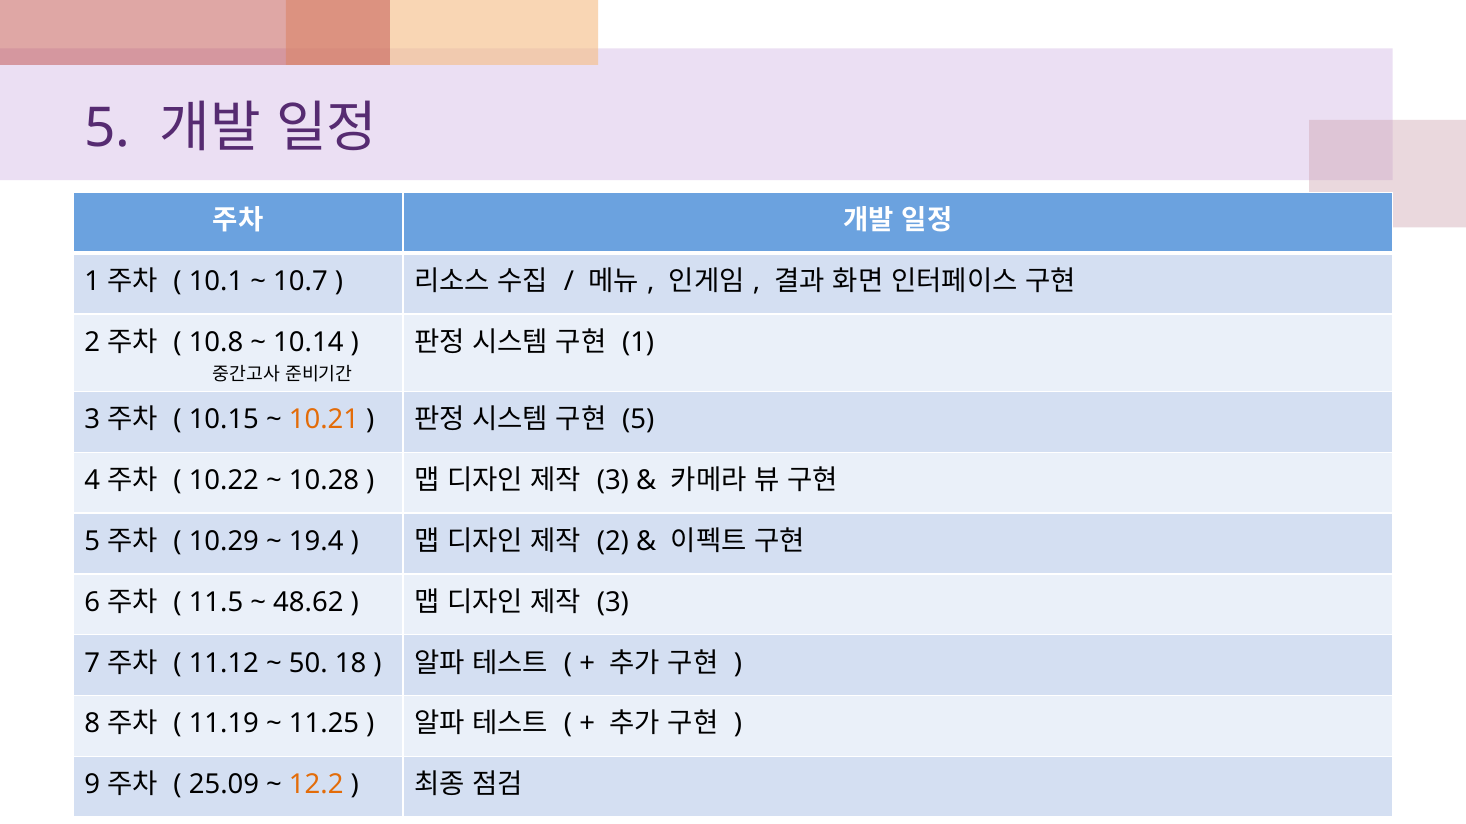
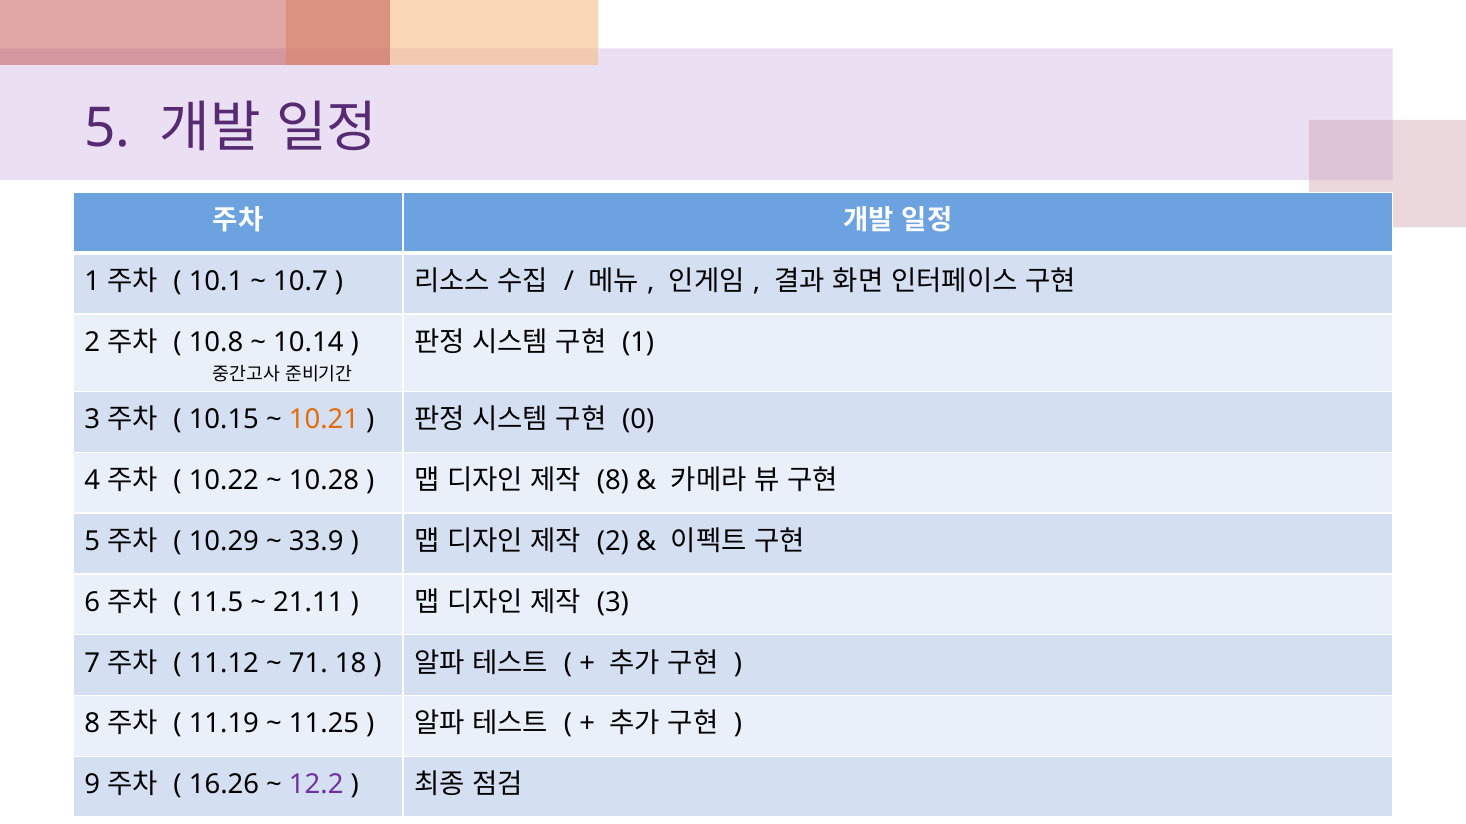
5: 5 -> 0 (638, 420)
3: 3 -> 8 (613, 481)
19.4: 19.4 -> 33.9 (316, 542)
48.62: 48.62 -> 21.11 (308, 603)
50: 50 -> 71 (308, 663)
25.09: 25.09 -> 16.26 (224, 785)
12.2 colour: orange -> purple (316, 785)
